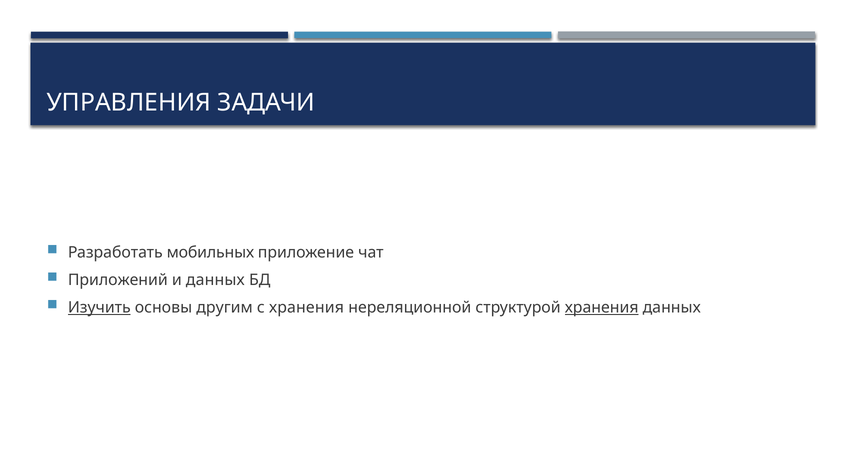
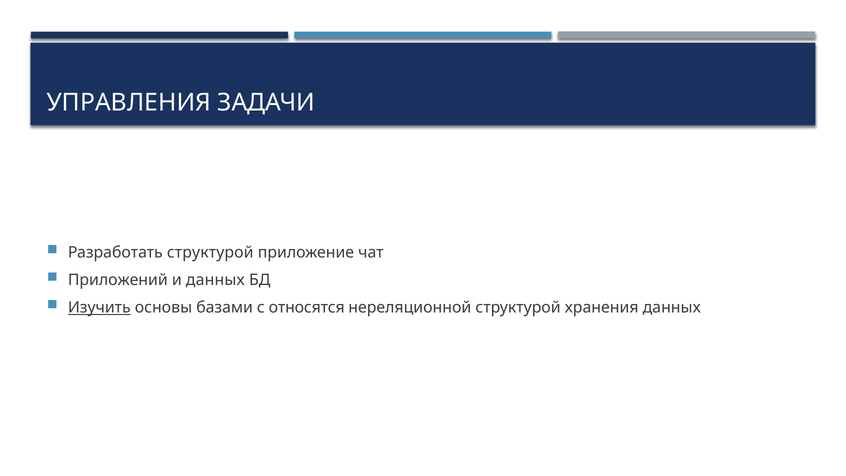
Разработать мобильных: мобильных -> структурой (210, 253)
другим: другим -> базами (225, 308)
с хранения: хранения -> относятся (307, 308)
хранения underline: present -> none (602, 308)
